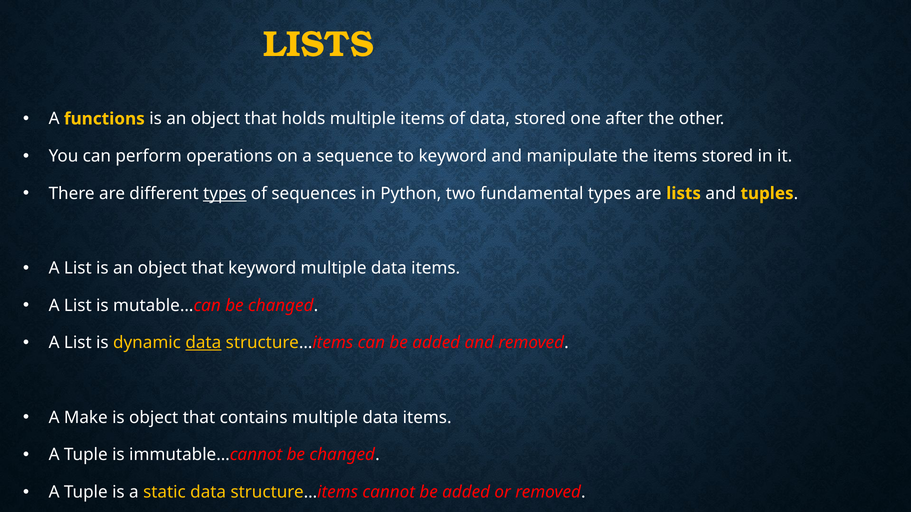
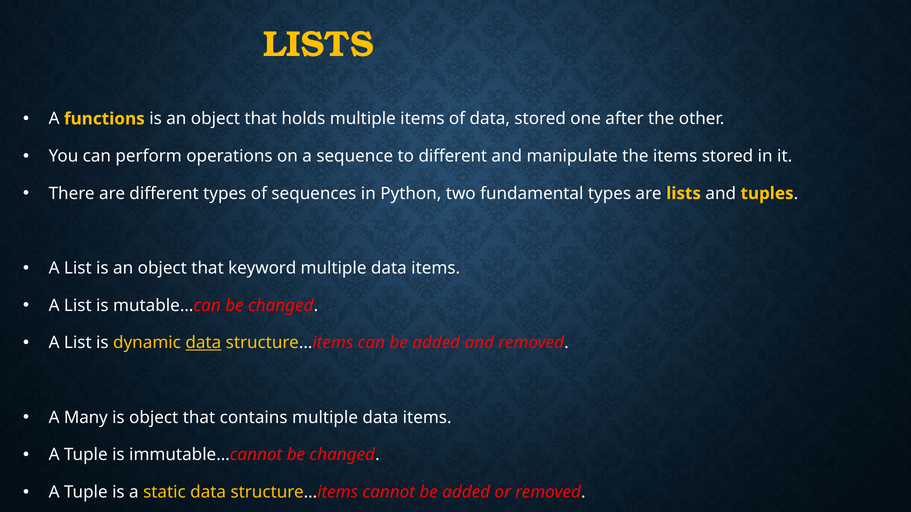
to keyword: keyword -> different (453, 156)
types underline: present -> none (225, 194)
Make: Make -> Many (86, 418)
